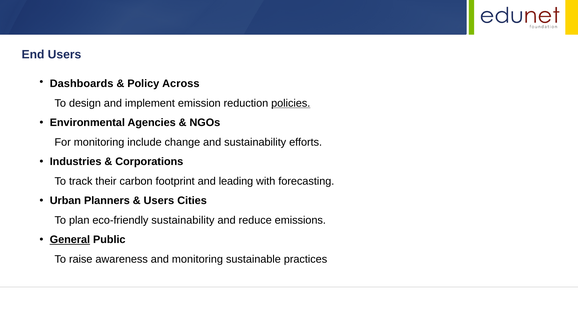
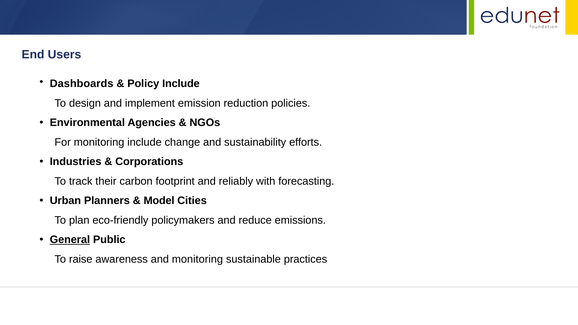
Policy Across: Across -> Include (181, 84)
policies underline: present -> none (291, 103)
leading: leading -> reliably (236, 181)
Users: Users -> Model (159, 201)
eco-friendly sustainability: sustainability -> policymakers (183, 220)
